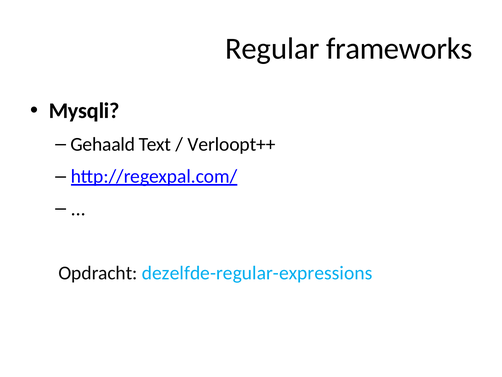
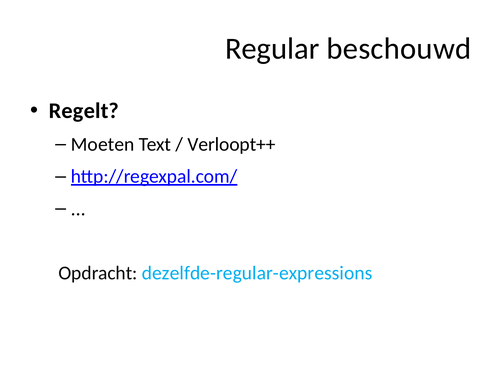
frameworks: frameworks -> beschouwd (399, 49)
Mysqli: Mysqli -> Regelt (84, 111)
Gehaald: Gehaald -> Moeten (103, 144)
